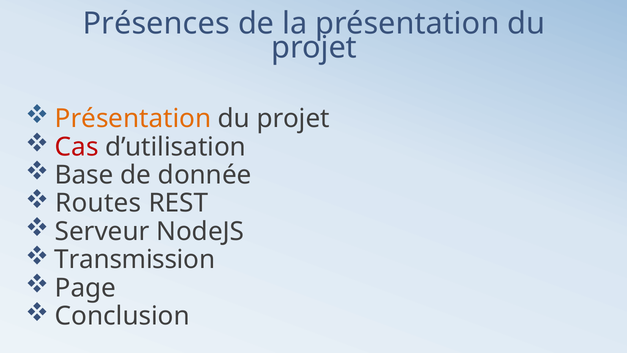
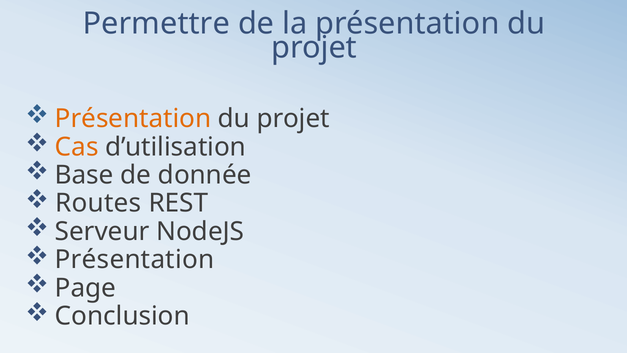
Présences: Présences -> Permettre (156, 24)
Cas colour: red -> orange (77, 147)
Transmission: Transmission -> Présentation (135, 260)
